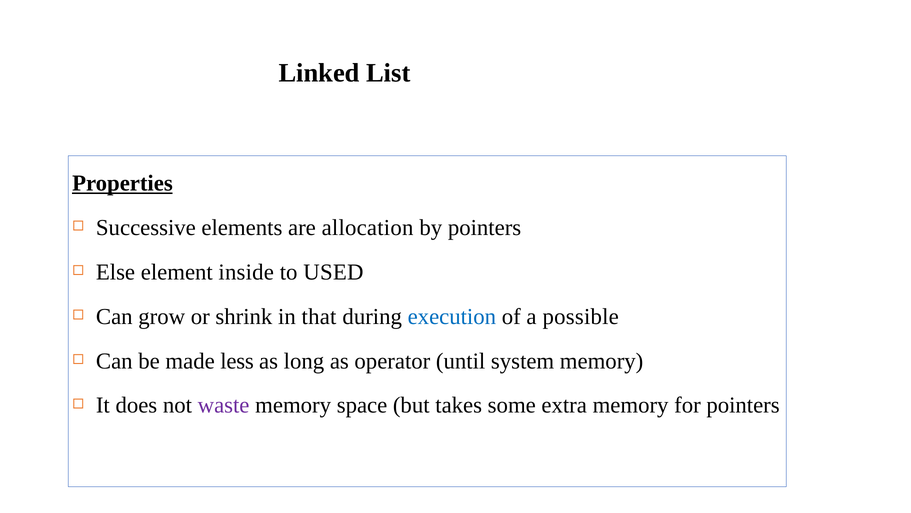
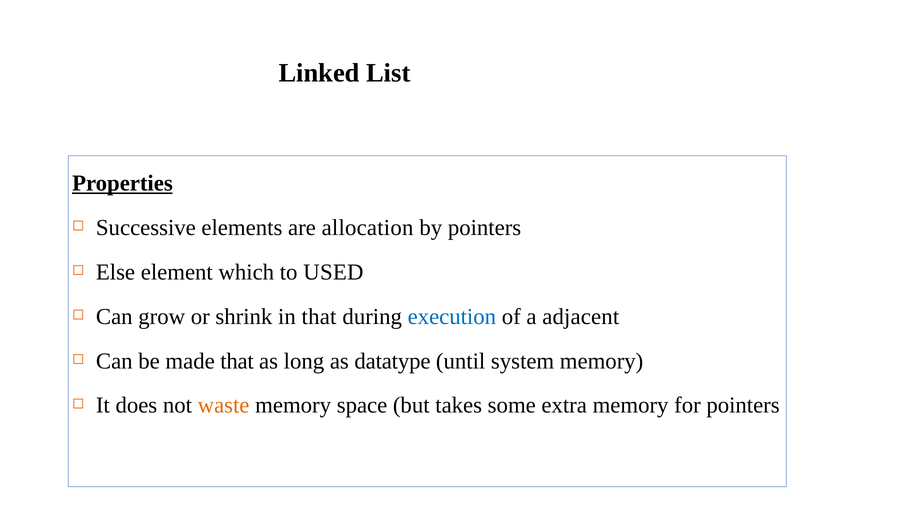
inside: inside -> which (246, 272)
possible: possible -> adjacent (581, 316)
made less: less -> that (237, 361)
operator: operator -> datatype (392, 361)
waste colour: purple -> orange (224, 405)
